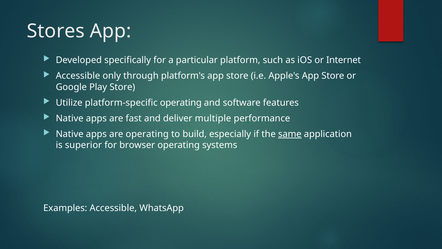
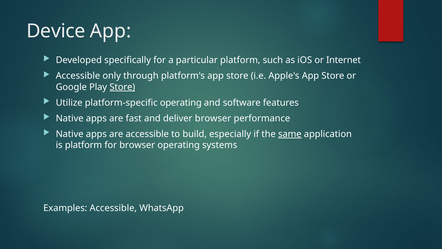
Stores: Stores -> Device (56, 31)
Store underline: none -> present (122, 87)
deliver multiple: multiple -> browser (213, 118)
are operating: operating -> accessible (147, 134)
is superior: superior -> platform (84, 145)
